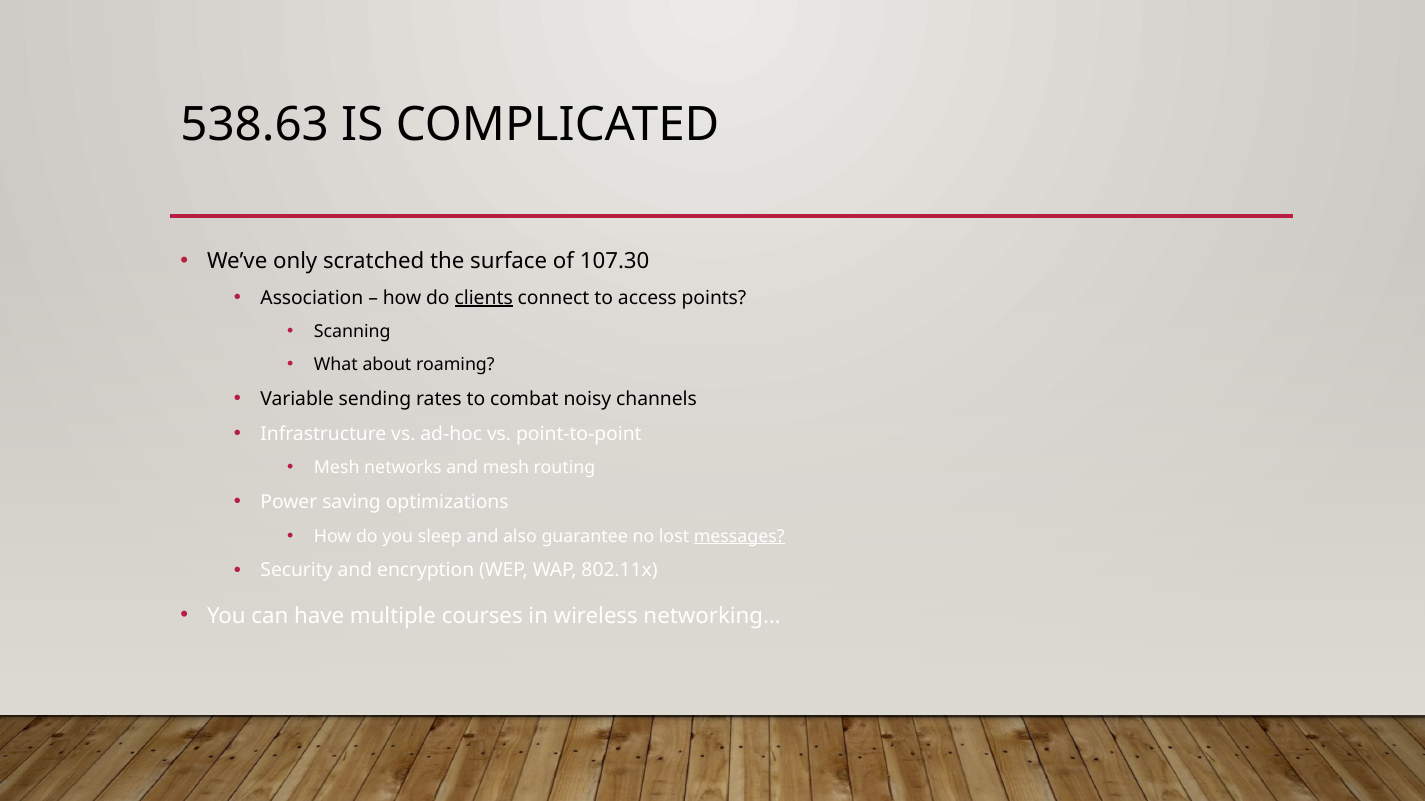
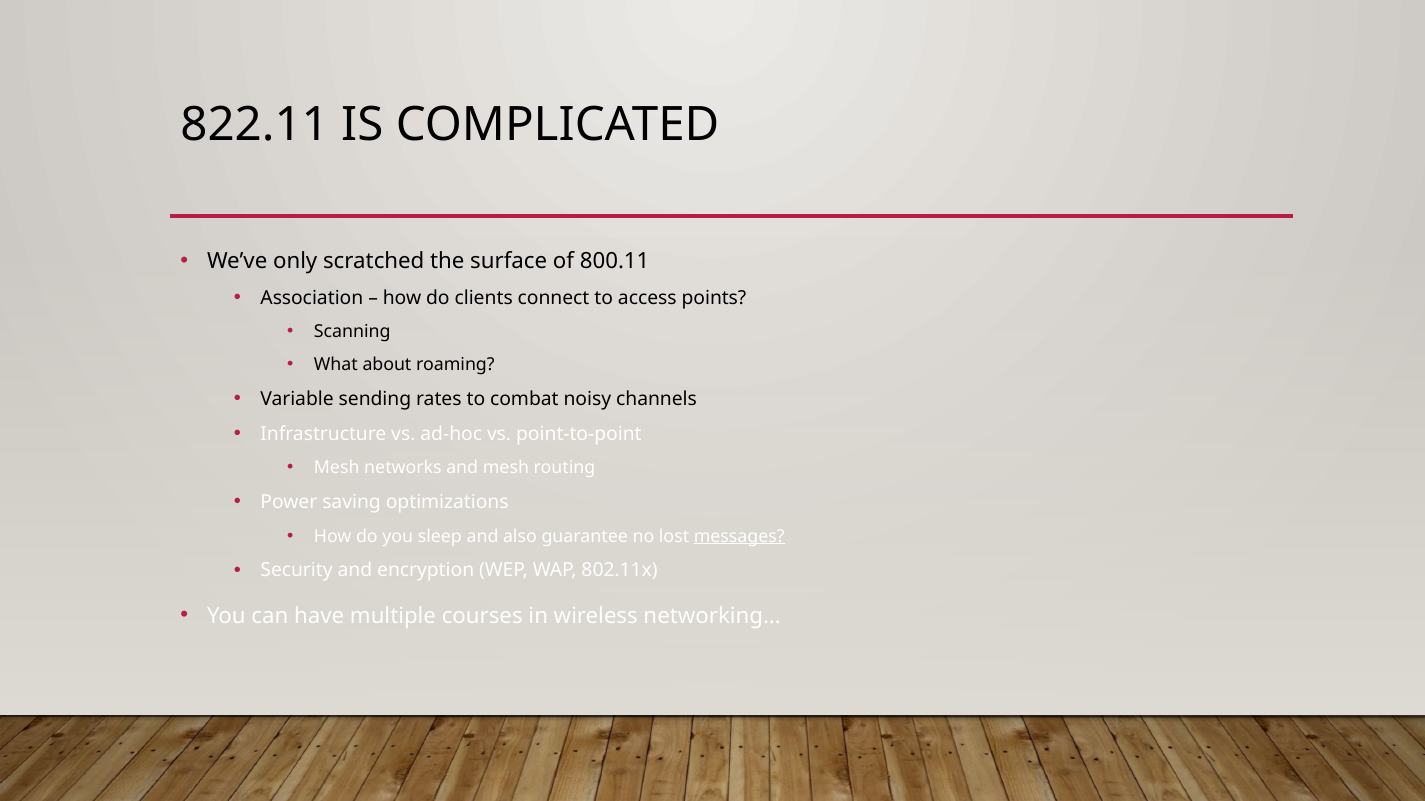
538.63: 538.63 -> 822.11 (255, 125)
107.30: 107.30 -> 800.11 (615, 261)
clients underline: present -> none (484, 298)
